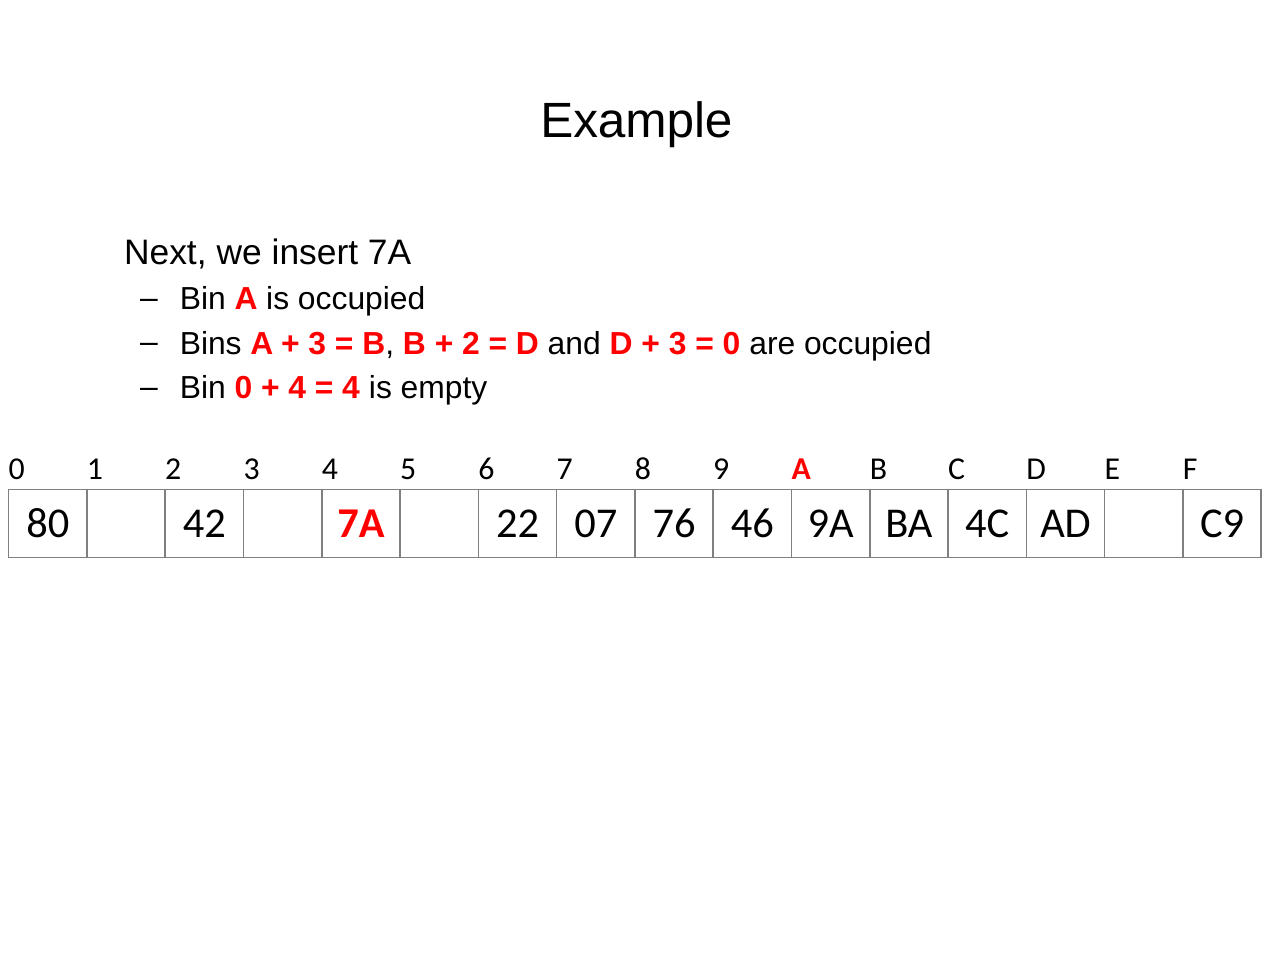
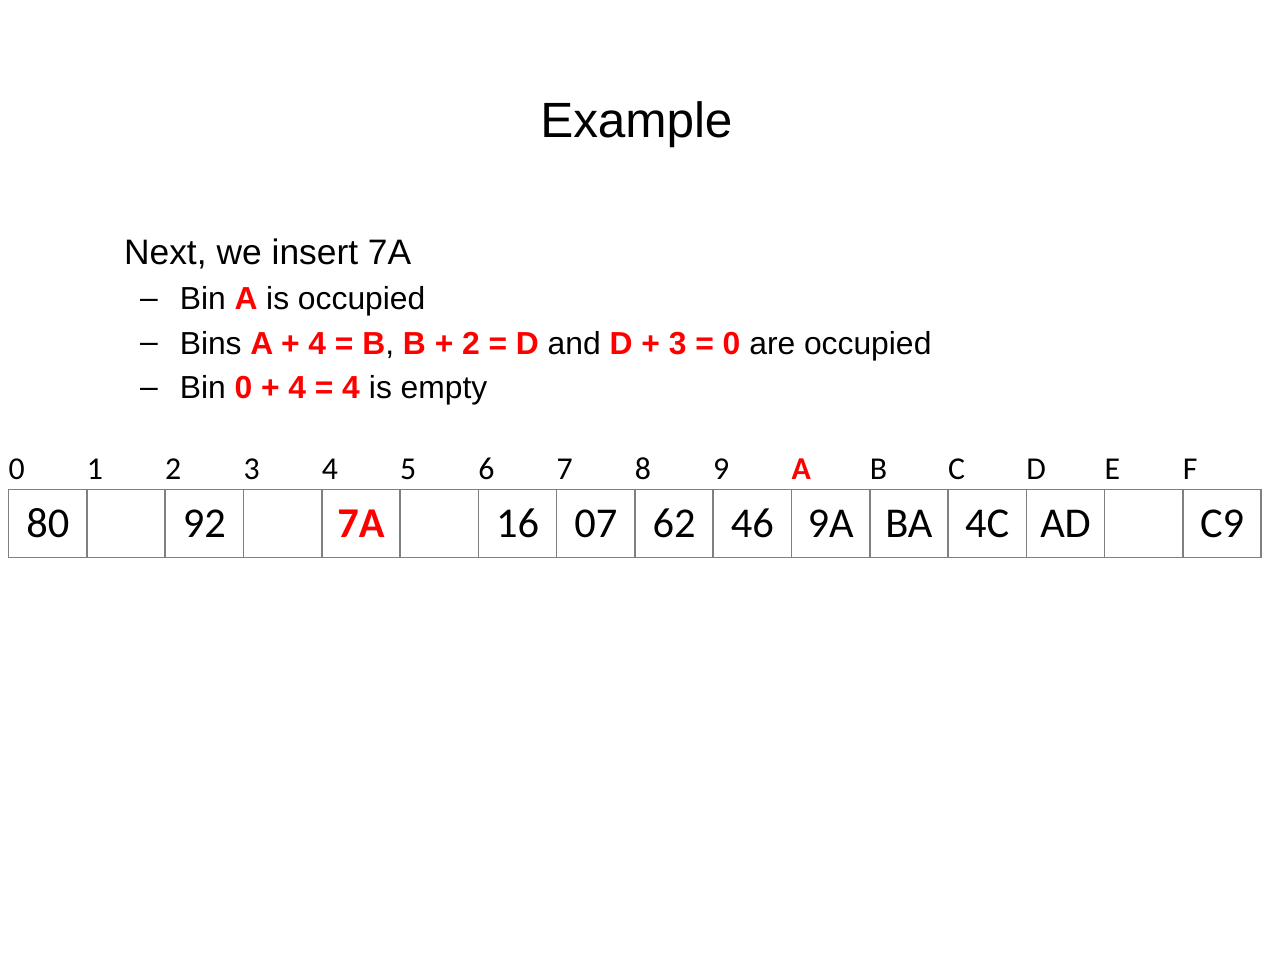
3: 3 -> 4 (317, 344)
42: 42 -> 92 (204, 524)
22: 22 -> 16 (518, 524)
76: 76 -> 62 (674, 524)
